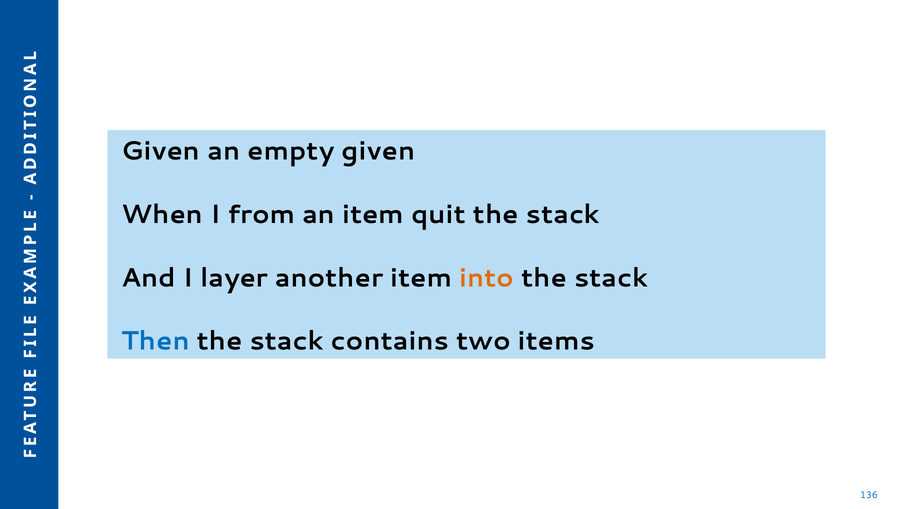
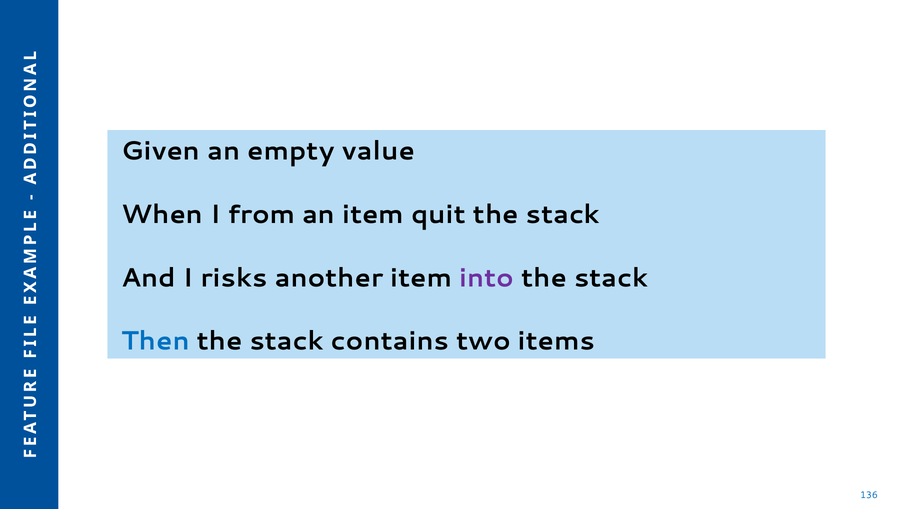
empty given: given -> value (378, 151)
layer: layer -> risks (234, 278)
into colour: orange -> purple (487, 278)
